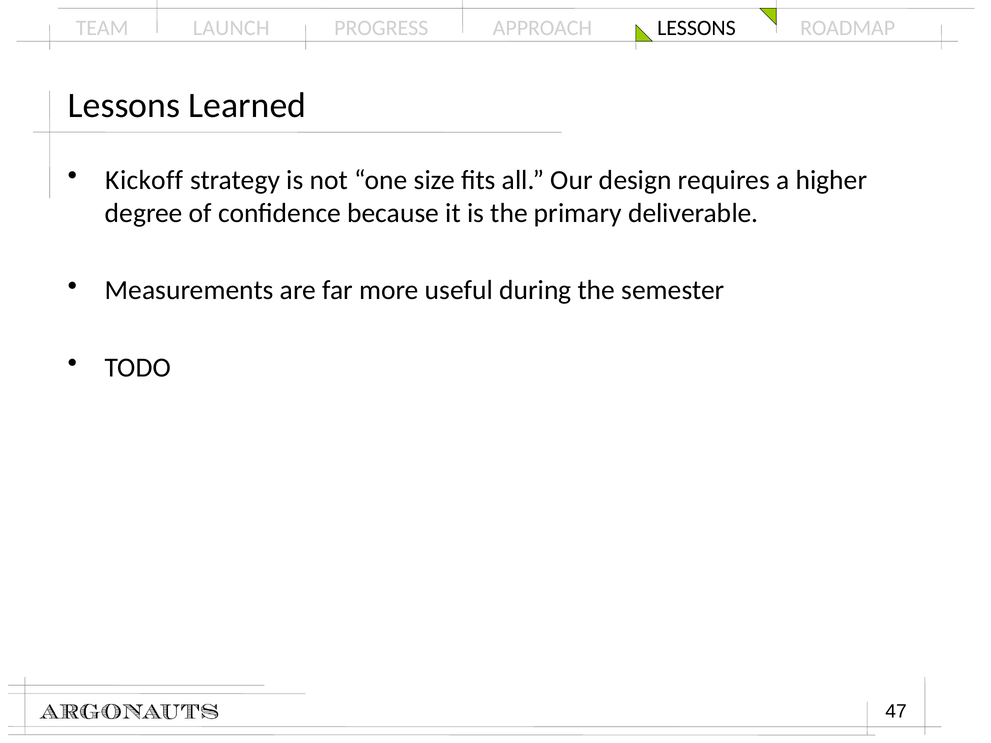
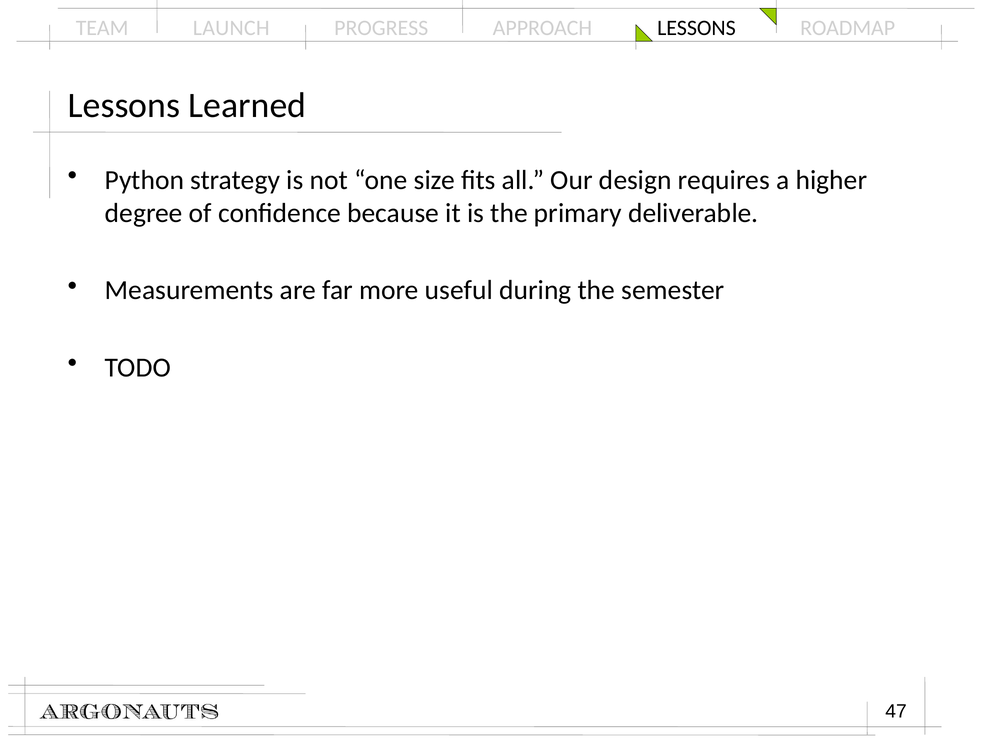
Kickoff: Kickoff -> Python (144, 180)
